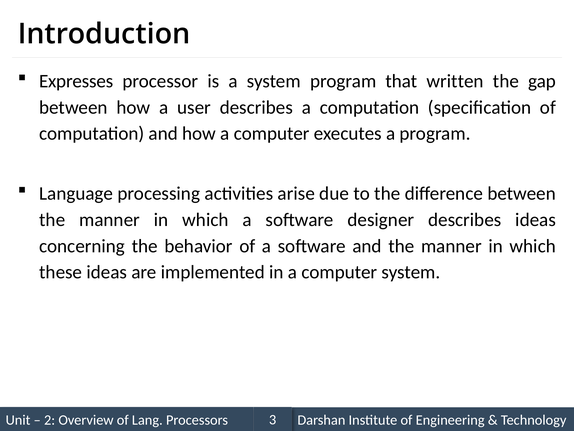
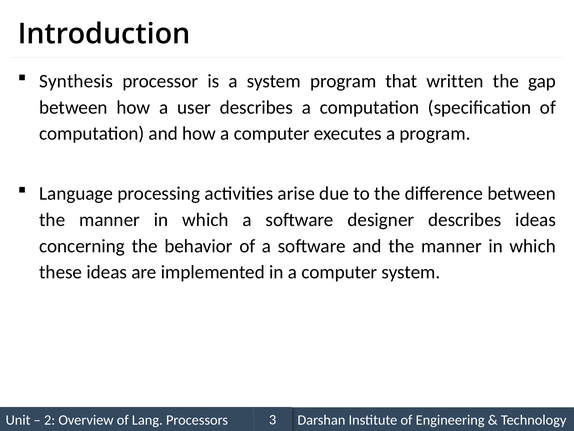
Expresses: Expresses -> Synthesis (76, 81)
